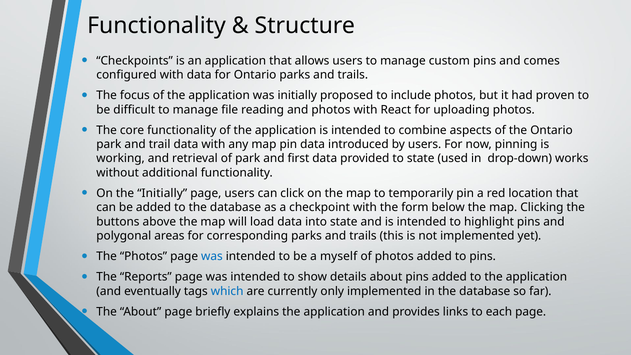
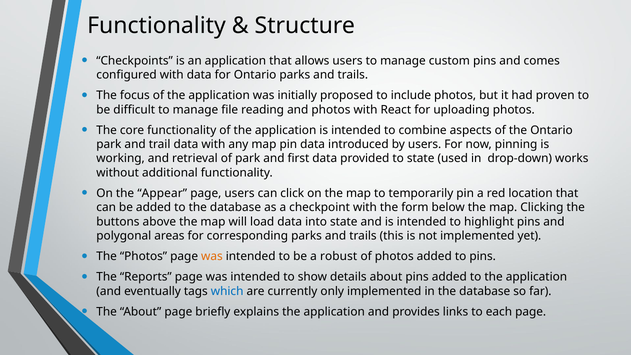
the Initially: Initially -> Appear (162, 193)
was colour: blue -> orange (212, 256)
myself: myself -> robust (339, 256)
